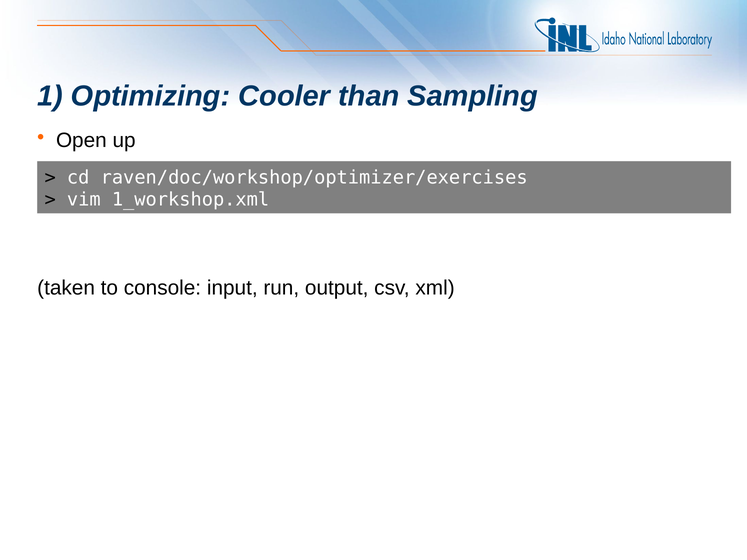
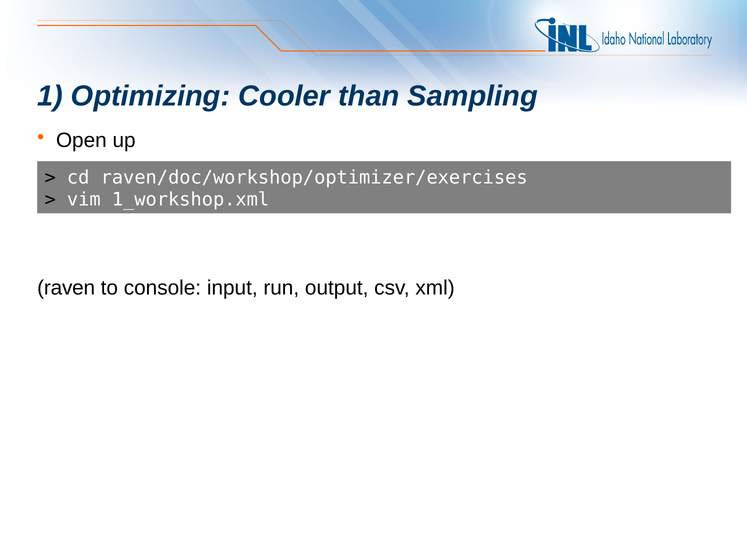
taken: taken -> raven (66, 288)
